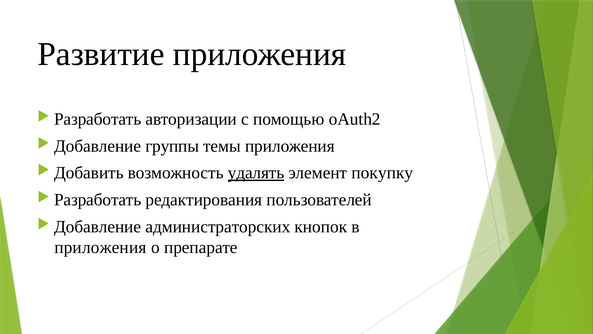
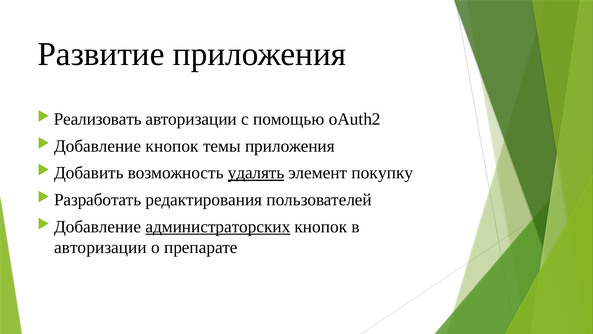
Разработать: Разработать -> Реализовать (98, 119)
Добавление группы: группы -> кнопок (172, 146)
администраторских underline: none -> present (218, 226)
приложения: приложения -> авторизации (100, 247)
